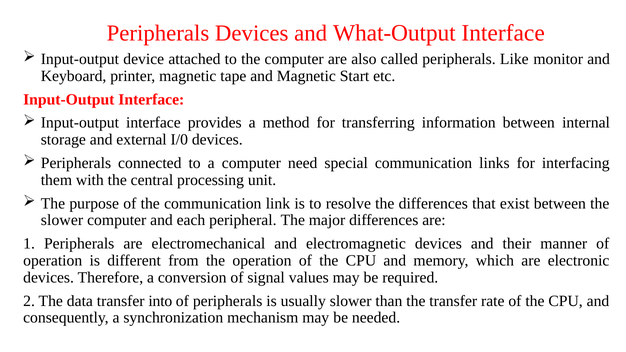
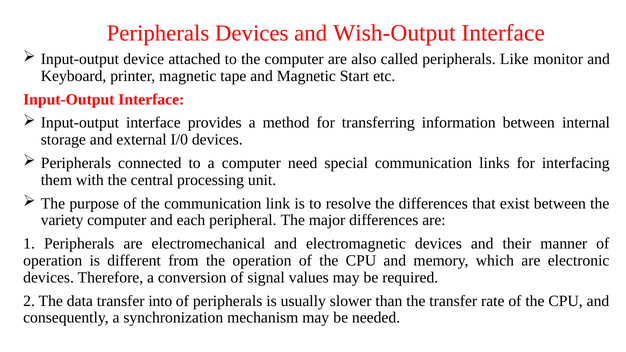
What-Output: What-Output -> Wish-Output (394, 33)
slower: slower -> variety (62, 220)
